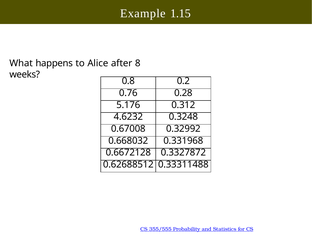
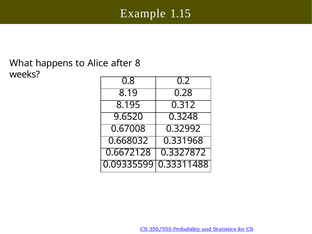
0.76: 0.76 -> 8.19 (128, 93)
5.176: 5.176 -> 8.195 (128, 105)
4.6232: 4.6232 -> 9.6520 (128, 117)
0.62688512: 0.62688512 -> 0.09335599 (128, 165)
